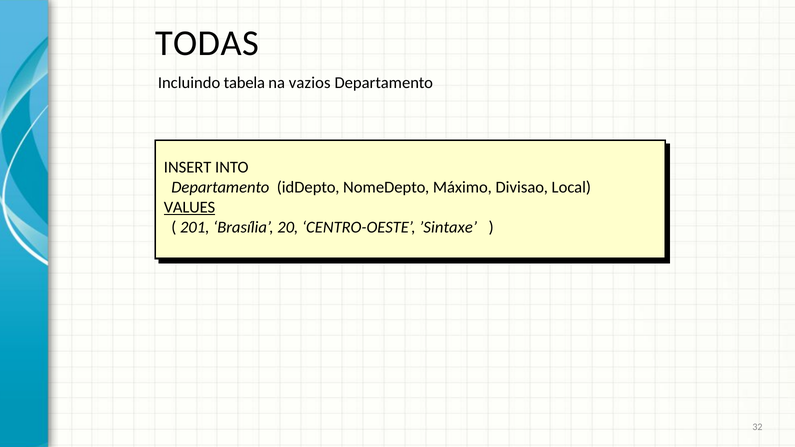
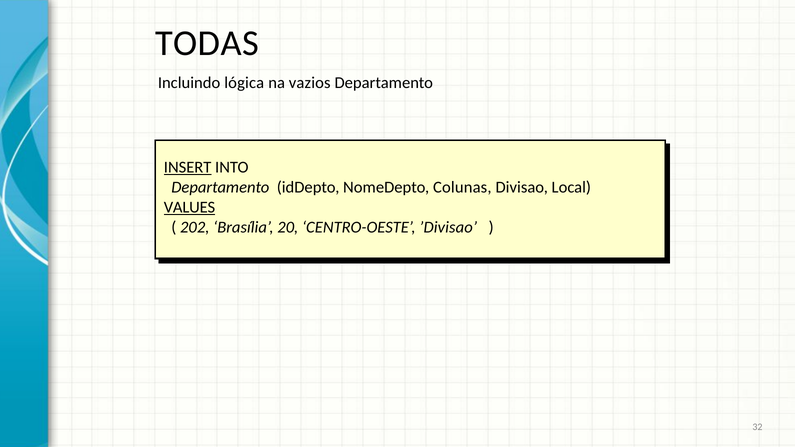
tabela: tabela -> lógica (244, 83)
INSERT underline: none -> present (188, 168)
Máximo: Máximo -> Colunas (462, 187)
201: 201 -> 202 (195, 227)
’Sintaxe: ’Sintaxe -> ’Divisao (448, 227)
